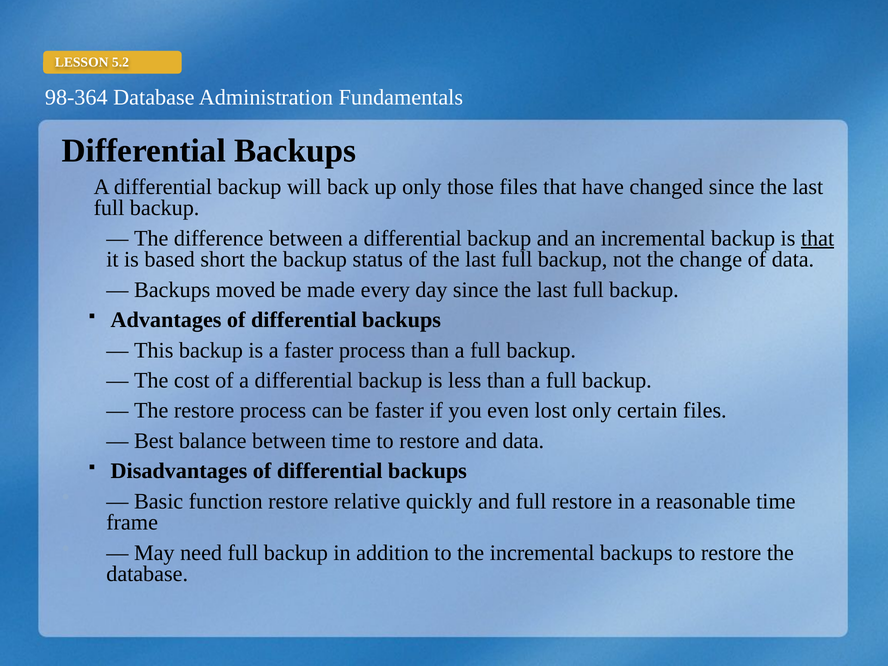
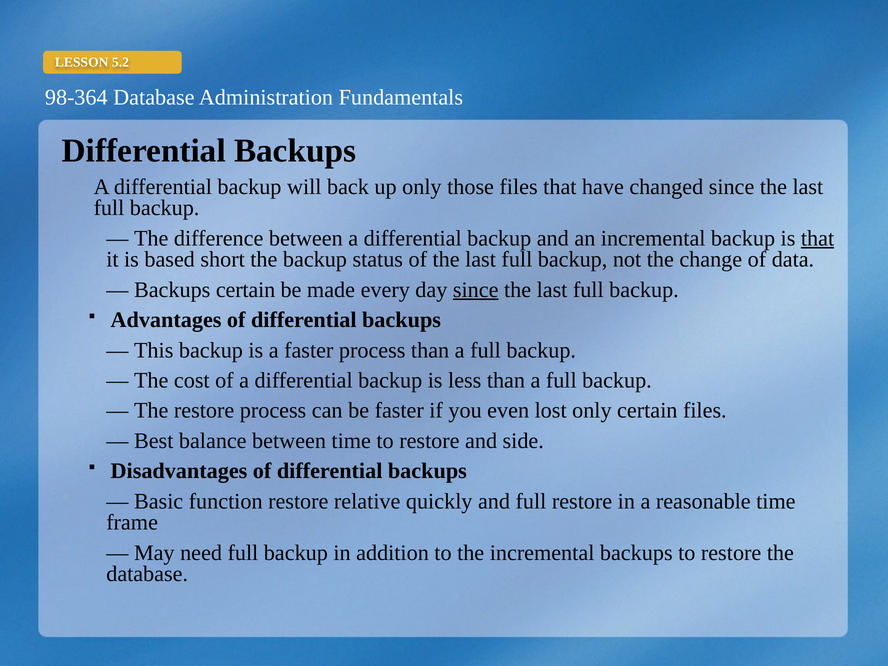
Backups moved: moved -> certain (246, 290)
since underline: none -> present (476, 290)
and data: data -> side (523, 441)
